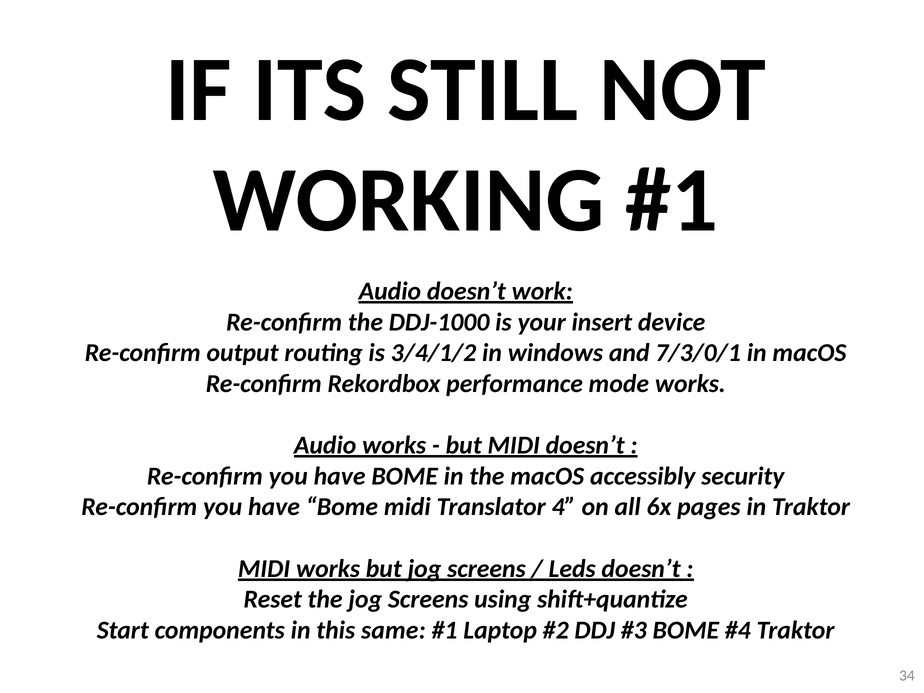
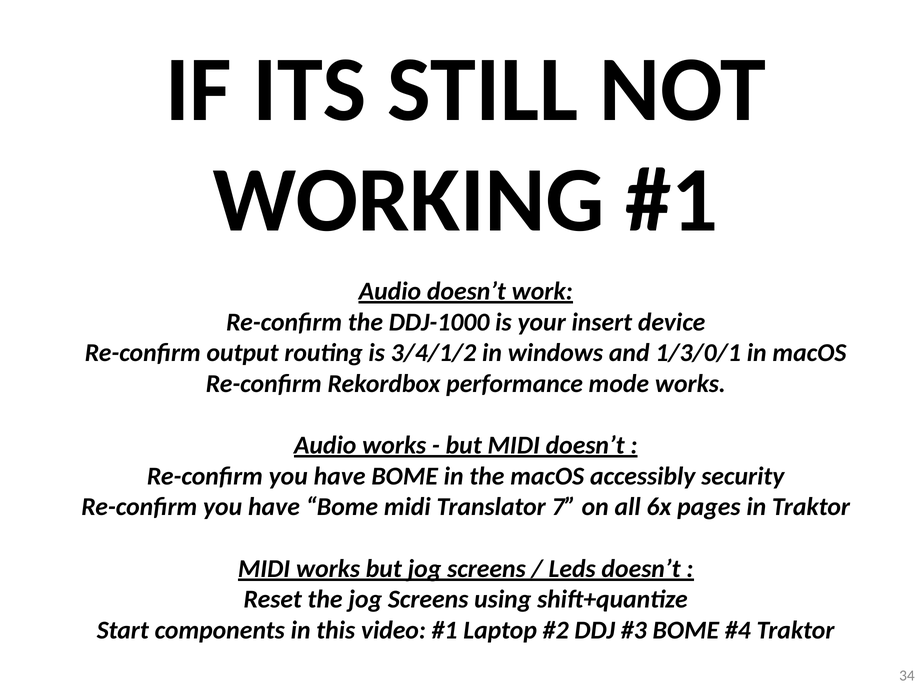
7/3/0/1: 7/3/0/1 -> 1/3/0/1 (698, 353)
4: 4 -> 7 (564, 507)
same: same -> video (393, 630)
